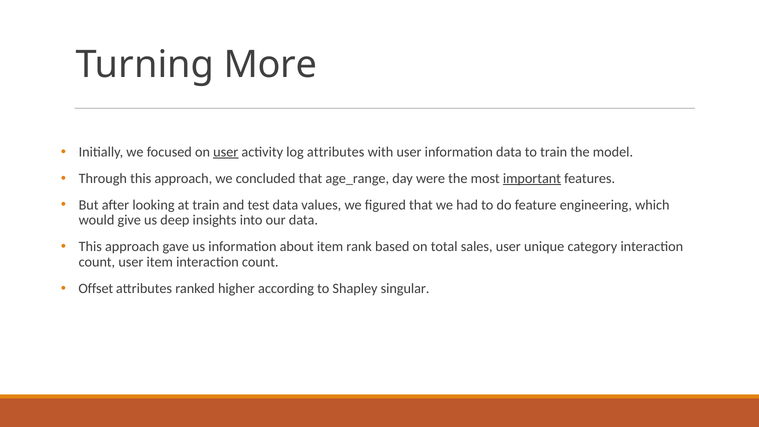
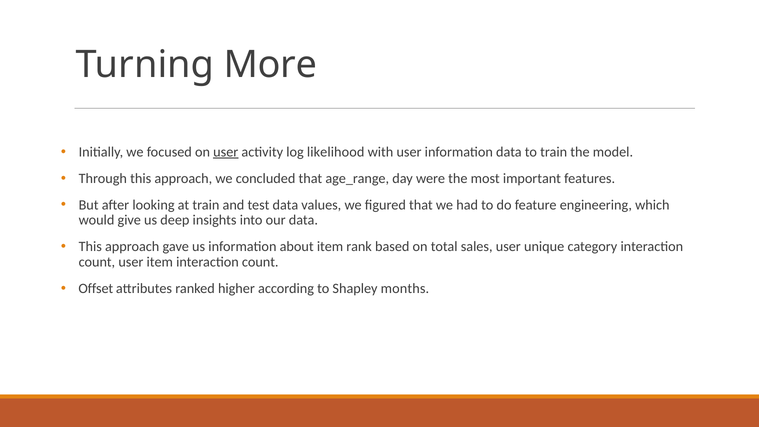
log attributes: attributes -> likelihood (336, 152)
important underline: present -> none (532, 178)
singular: singular -> months (405, 288)
